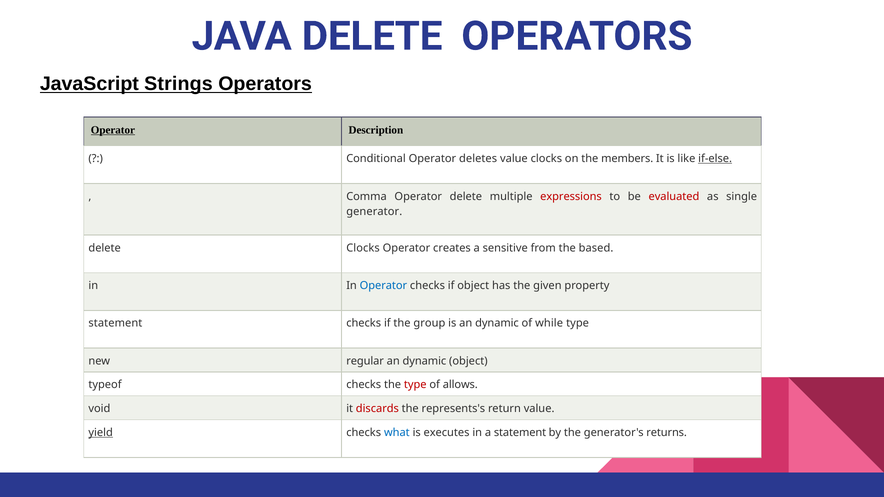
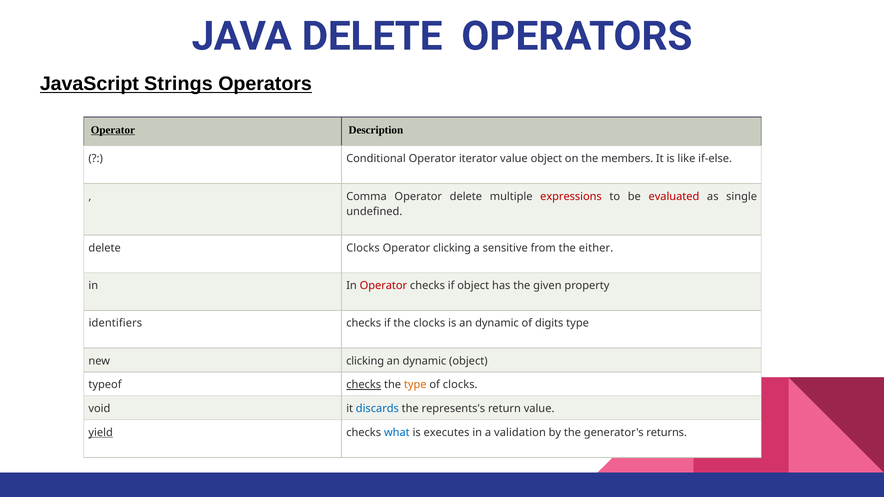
deletes: deletes -> iterator (478, 159)
value clocks: clocks -> object (546, 159)
if-else underline: present -> none (715, 159)
generator: generator -> undefined (374, 212)
Operator creates: creates -> clicking (452, 248)
based: based -> either (596, 248)
Operator colour: blue -> red (383, 286)
statement: statement -> identifiers (115, 323)
the group: group -> clocks (429, 323)
while: while -> digits (549, 323)
new regular: regular -> clicking (365, 361)
checks underline: none -> present (364, 385)
type colour: red -> orange (415, 385)
of allows: allows -> clocks (460, 385)
discards colour: red -> blue (377, 409)
a statement: statement -> validation (520, 433)
